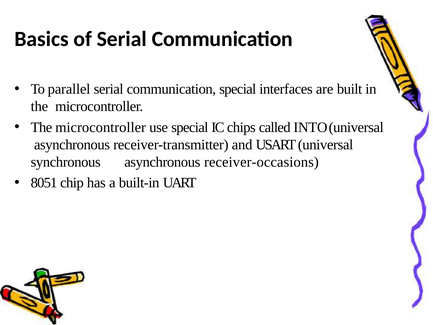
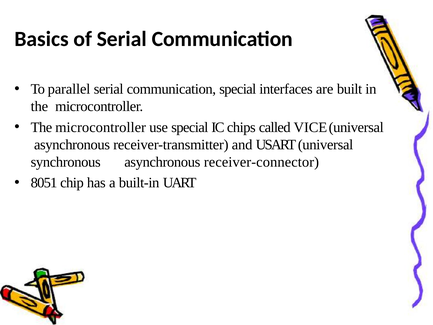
INTO: INTO -> VICE (310, 127)
receiver-occasions: receiver-occasions -> receiver-connector (261, 162)
